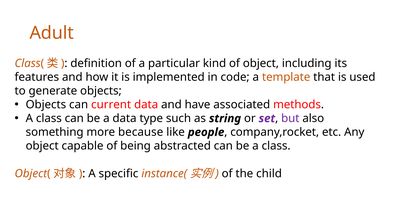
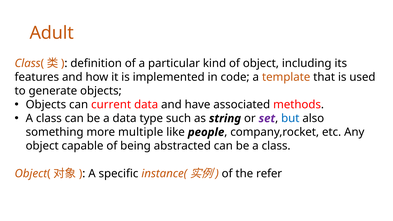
but colour: purple -> blue (290, 118)
because: because -> multiple (141, 132)
child: child -> refer (269, 174)
